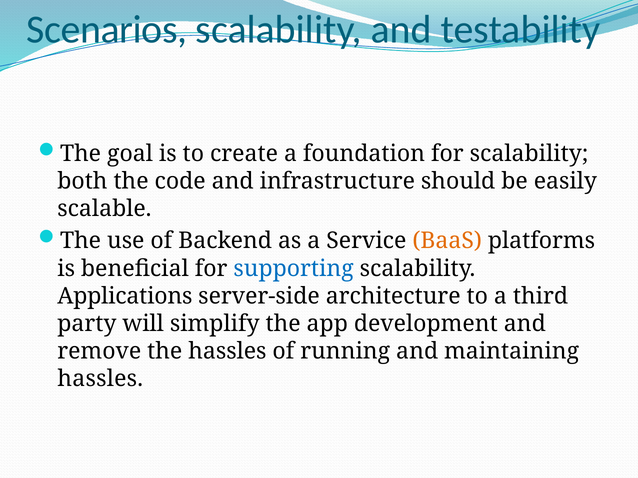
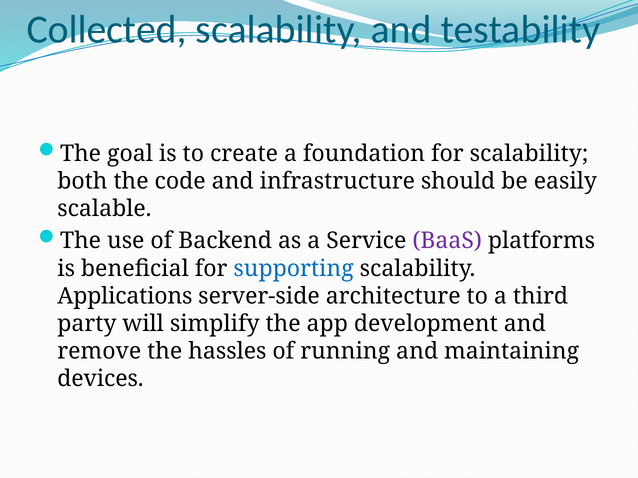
Scenarios: Scenarios -> Collected (107, 30)
BaaS colour: orange -> purple (447, 241)
hassles: hassles -> devices (100, 379)
